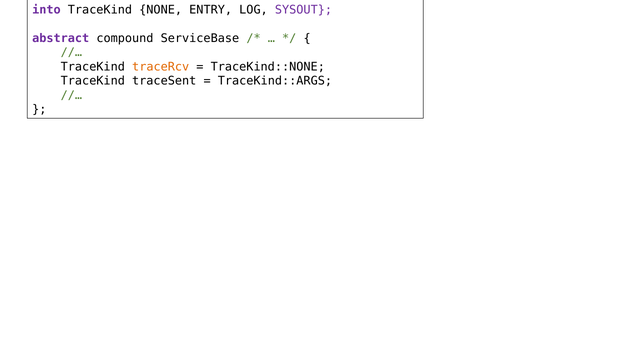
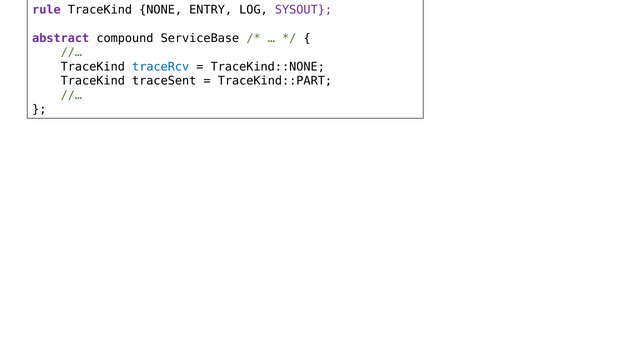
into: into -> rule (46, 10)
traceRcv colour: orange -> blue (161, 67)
TraceKind::ARGS: TraceKind::ARGS -> TraceKind::PART (275, 81)
